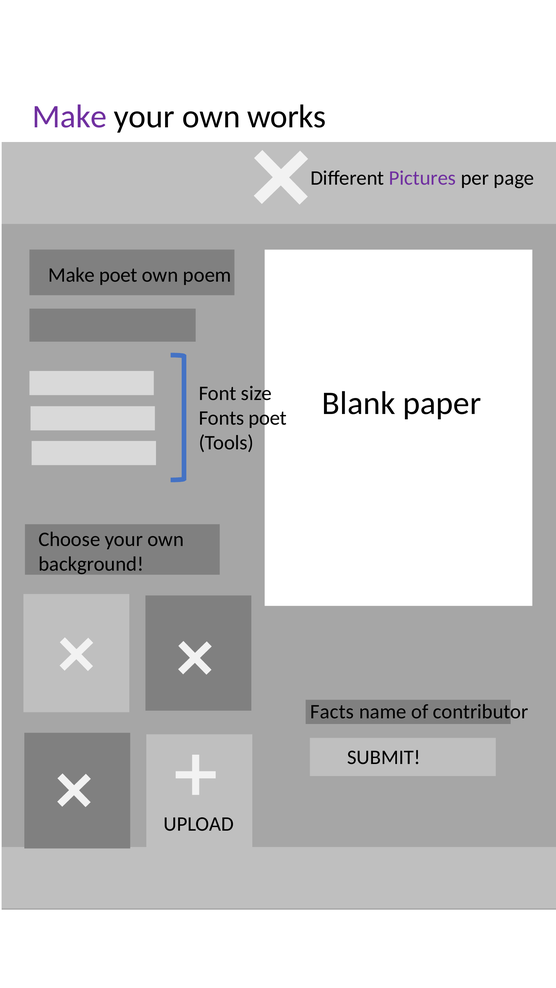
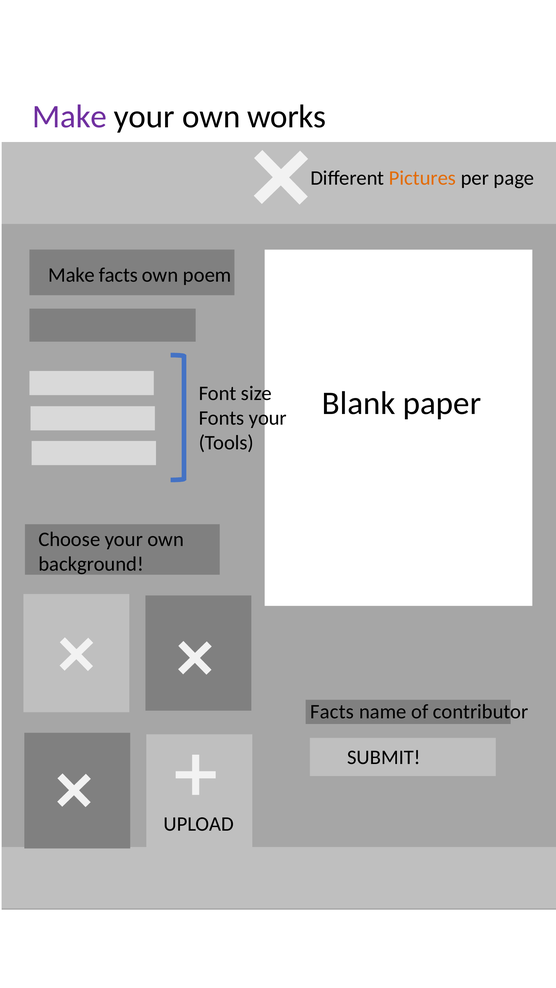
Pictures colour: purple -> orange (422, 178)
Make poet: poet -> facts (118, 275)
Fonts poet: poet -> your (268, 418)
